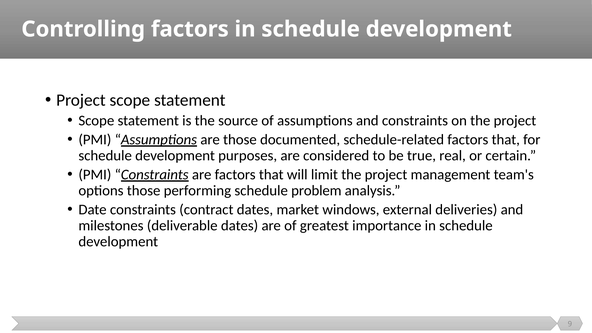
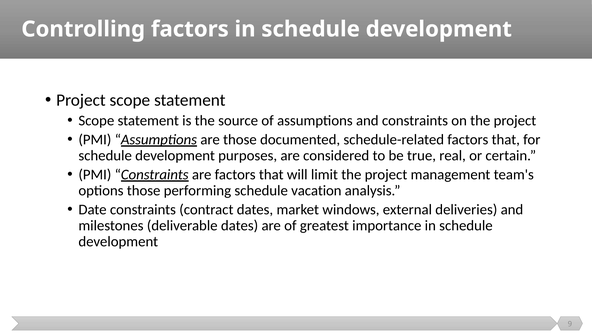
problem: problem -> vacation (316, 191)
